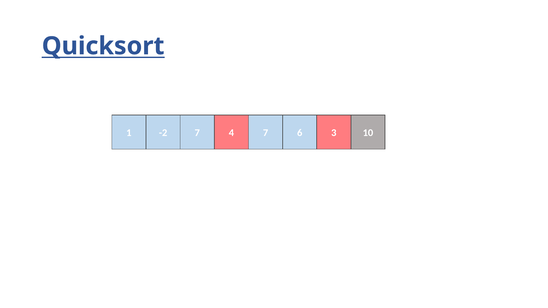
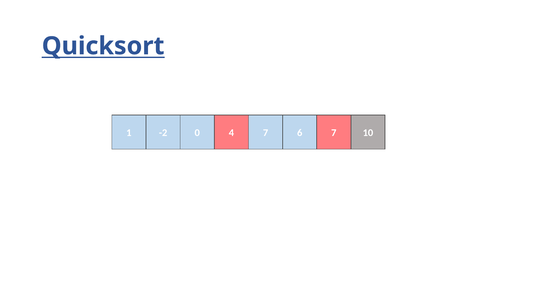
-2 7: 7 -> 0 (197, 133)
6 3: 3 -> 7 (334, 133)
